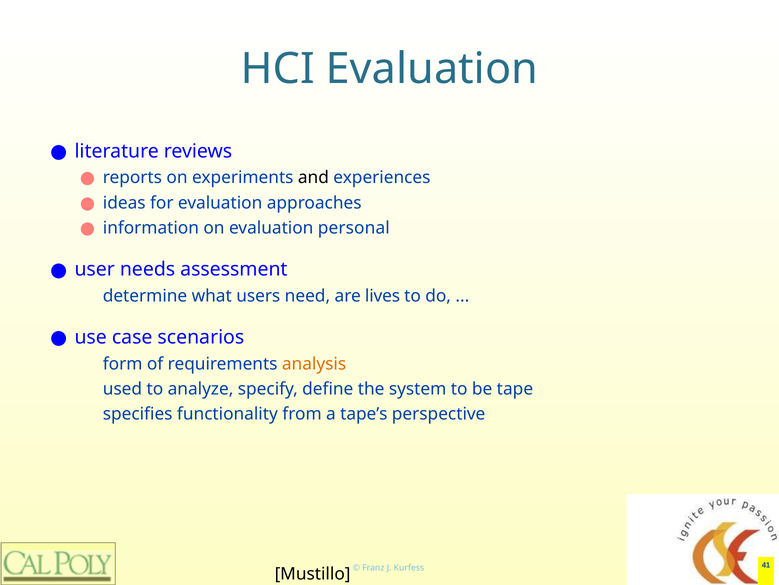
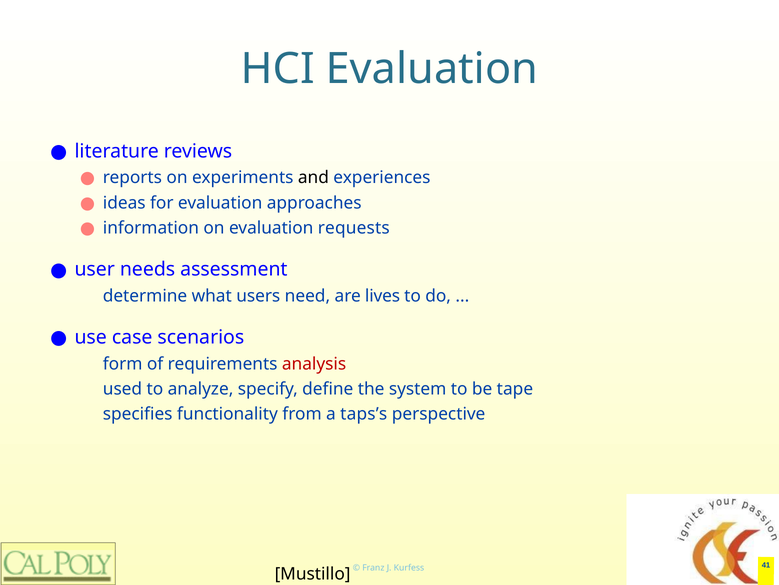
personal: personal -> requests (354, 228)
analysis colour: orange -> red (314, 363)
tape’s: tape’s -> taps’s (364, 414)
